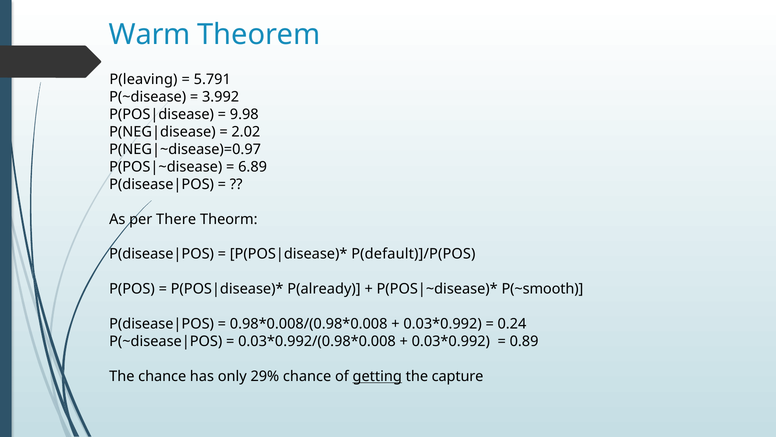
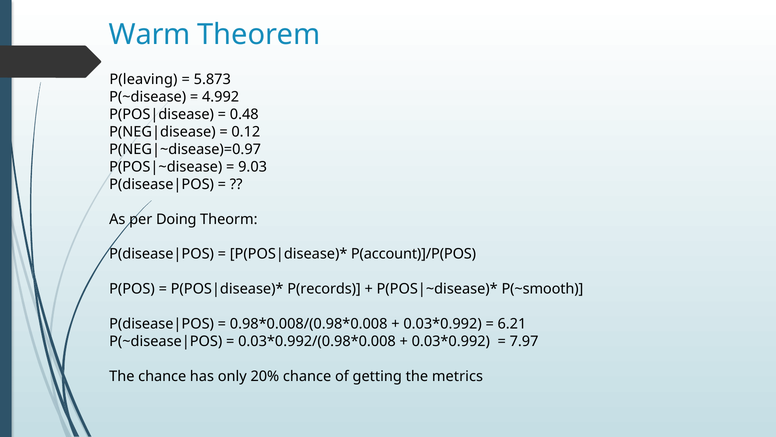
5.791: 5.791 -> 5.873 (212, 79)
3.992: 3.992 -> 4.992 (221, 97)
9.98: 9.98 -> 0.48 (244, 114)
2.02: 2.02 -> 0.12 (246, 132)
6.89: 6.89 -> 9.03 (253, 167)
There: There -> Doing (176, 219)
P(default)]/P(POS: P(default)]/P(POS -> P(account)]/P(POS (414, 254)
P(already: P(already -> P(records (324, 289)
0.24: 0.24 -> 6.21 (512, 324)
0.89: 0.89 -> 7.97 (524, 341)
29%: 29% -> 20% (265, 376)
getting underline: present -> none (377, 376)
capture: capture -> metrics (457, 376)
